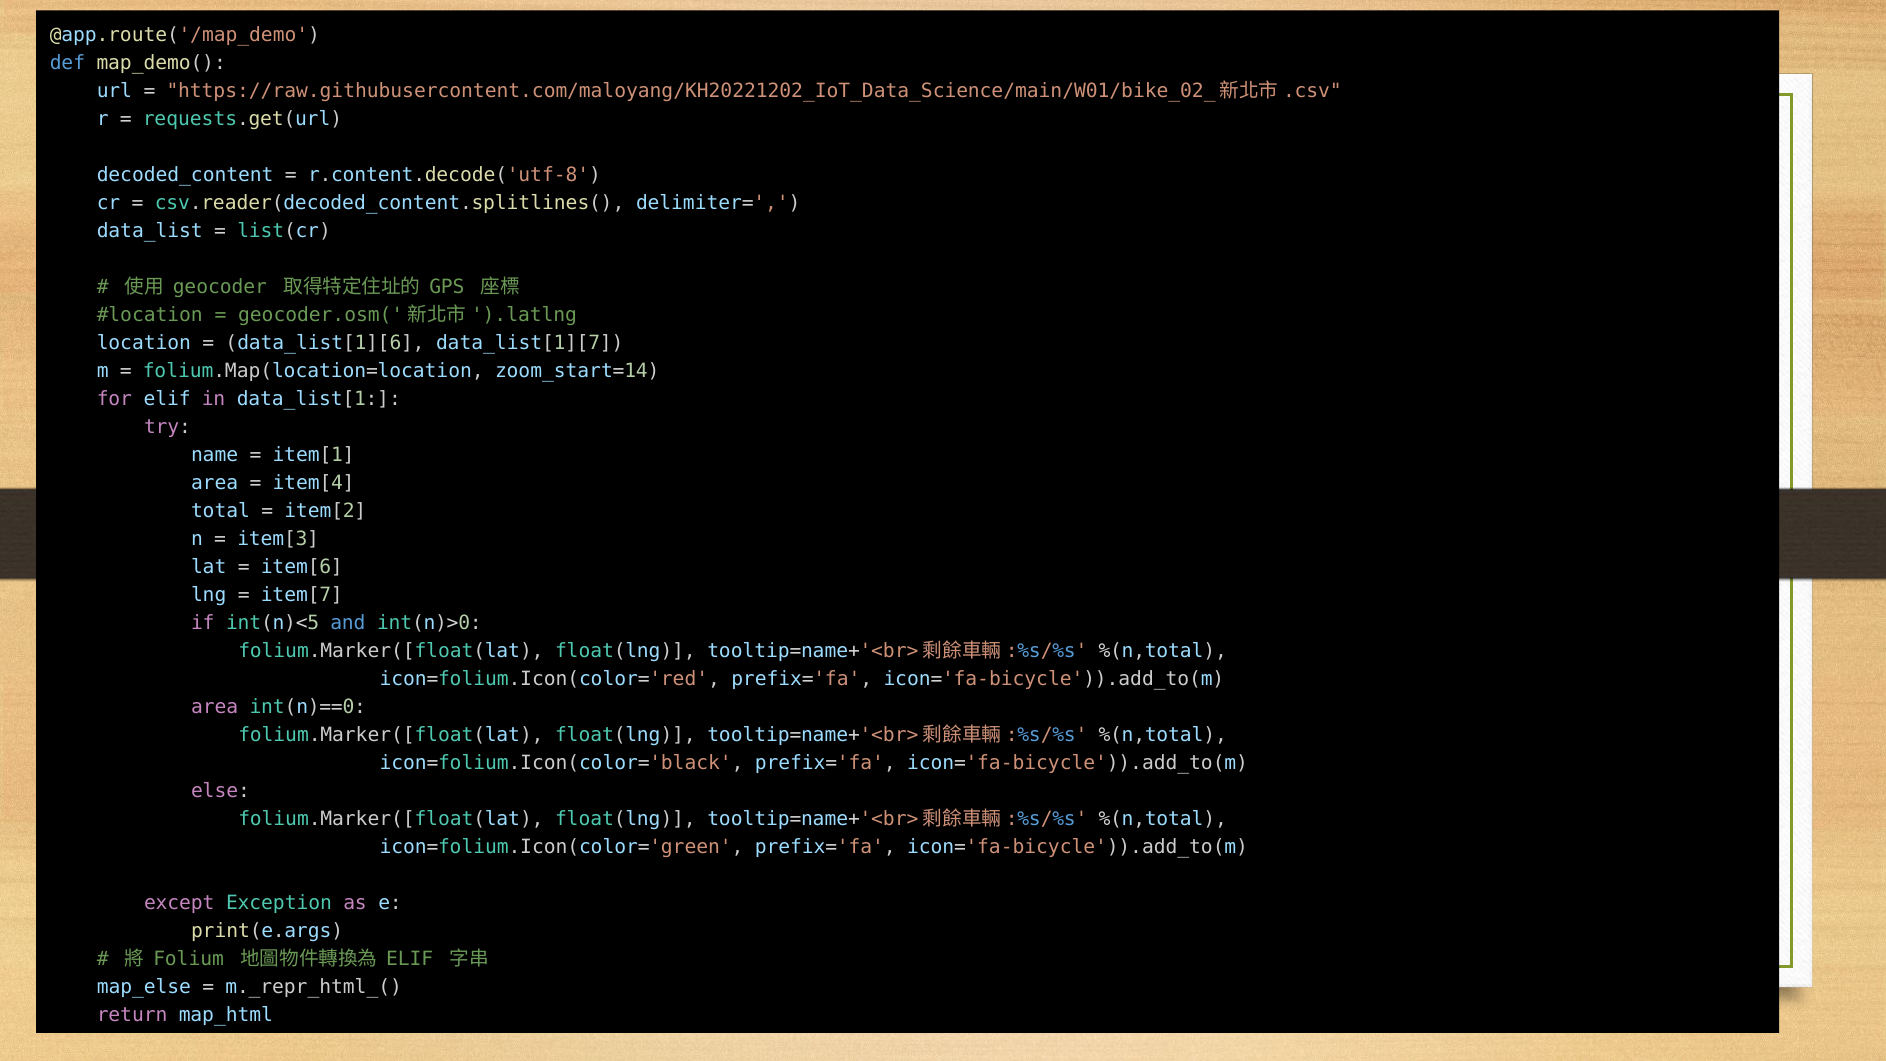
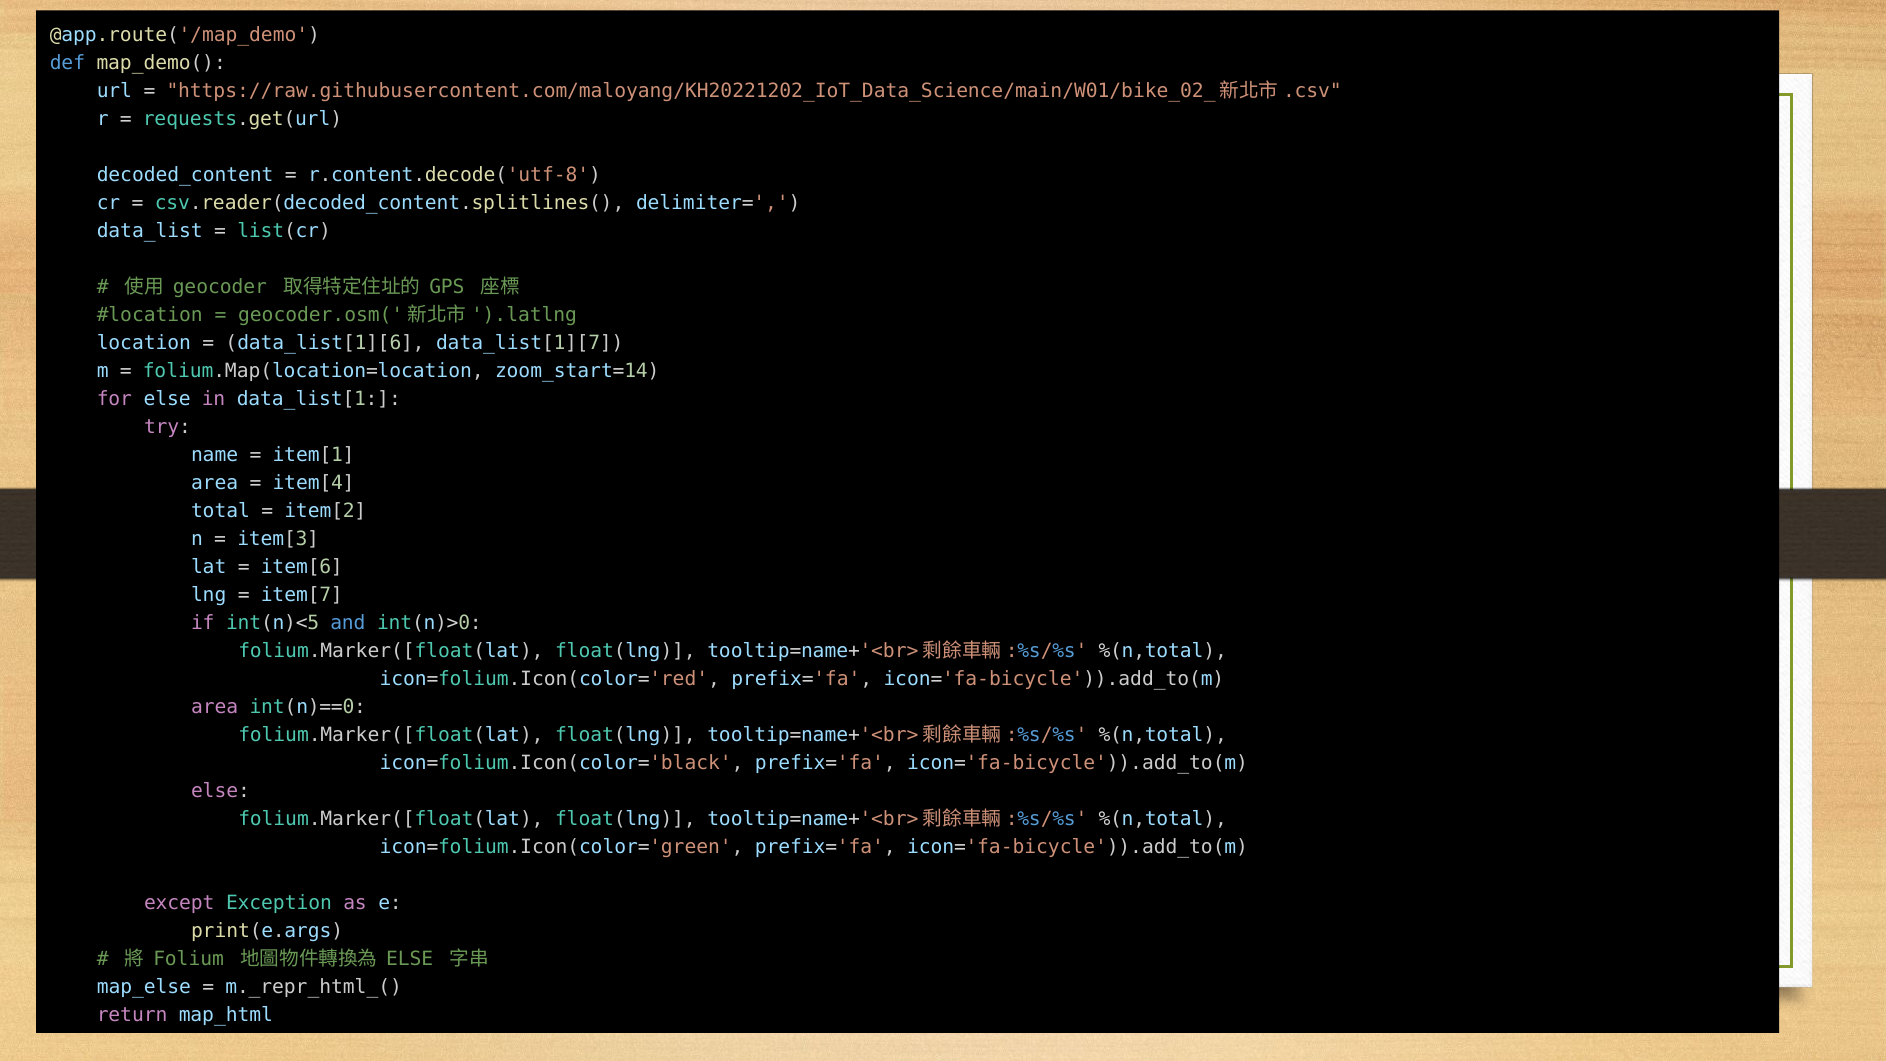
for elif: elif -> else (167, 399)
ELIF: ELIF -> ELSE (410, 959)
